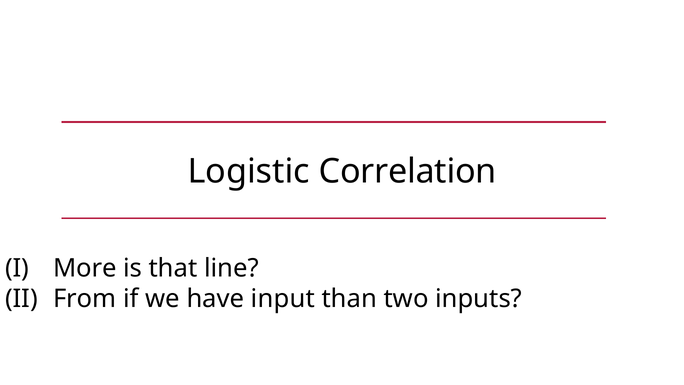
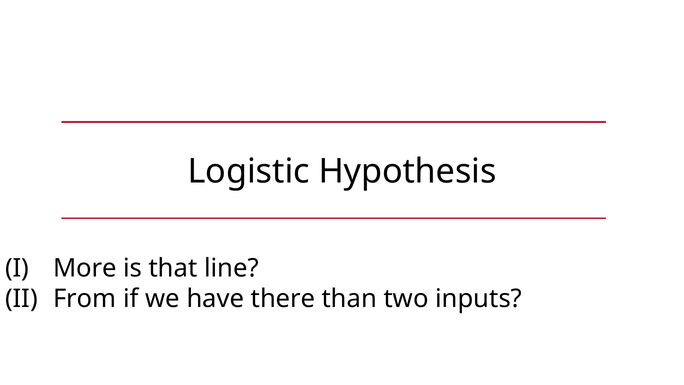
Correlation: Correlation -> Hypothesis (408, 171)
input: input -> there (283, 299)
